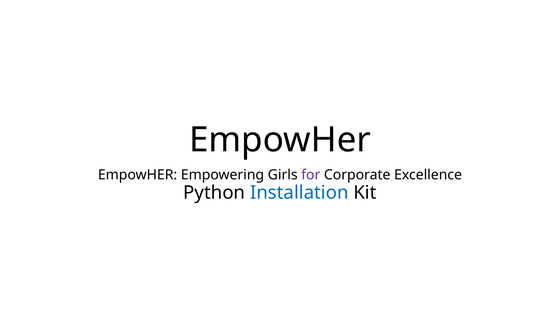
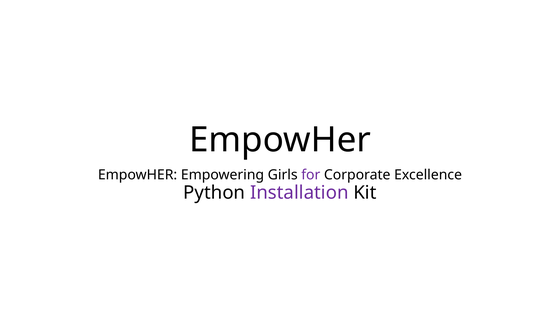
Installation colour: blue -> purple (299, 193)
